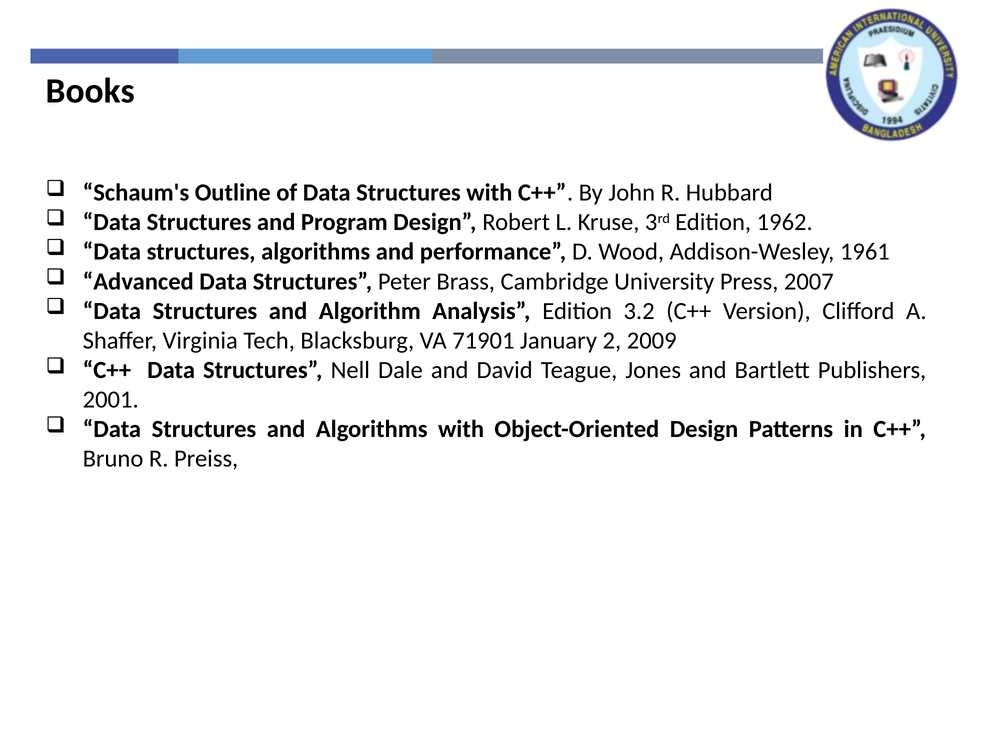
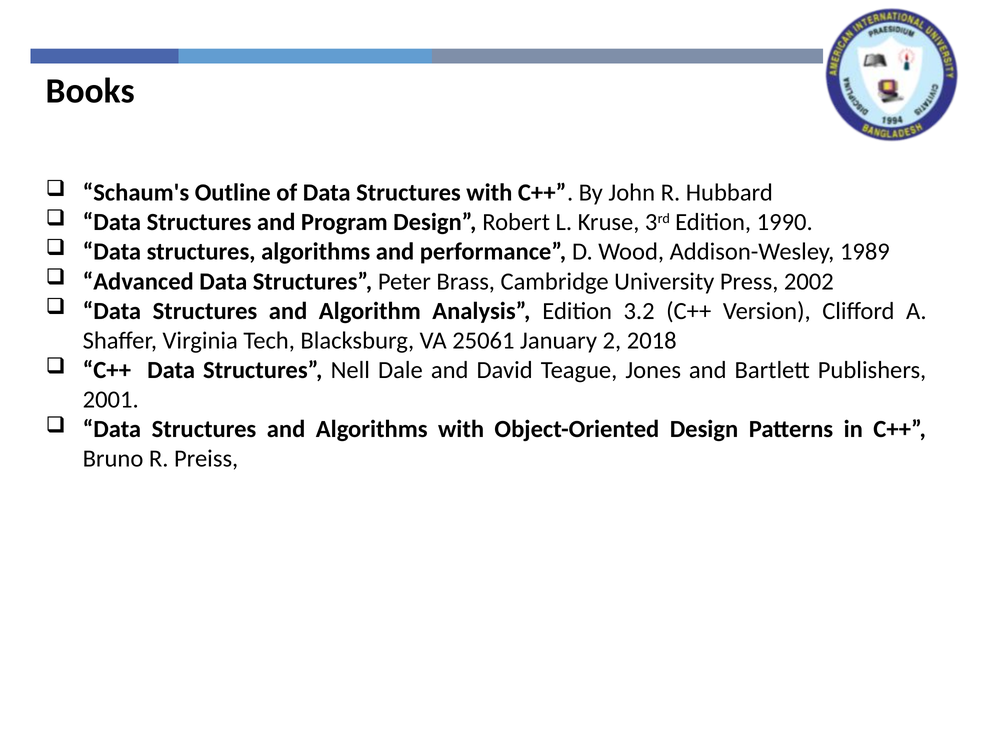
1962: 1962 -> 1990 (785, 222)
1961: 1961 -> 1989 (865, 252)
2007: 2007 -> 2002 (809, 281)
71901: 71901 -> 25061 (483, 340)
2009: 2009 -> 2018 (652, 340)
